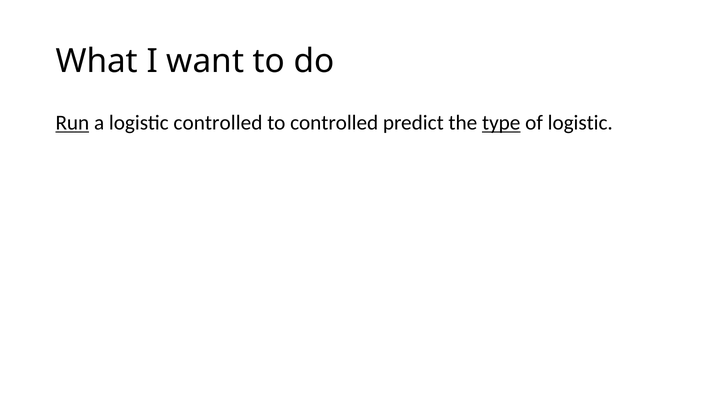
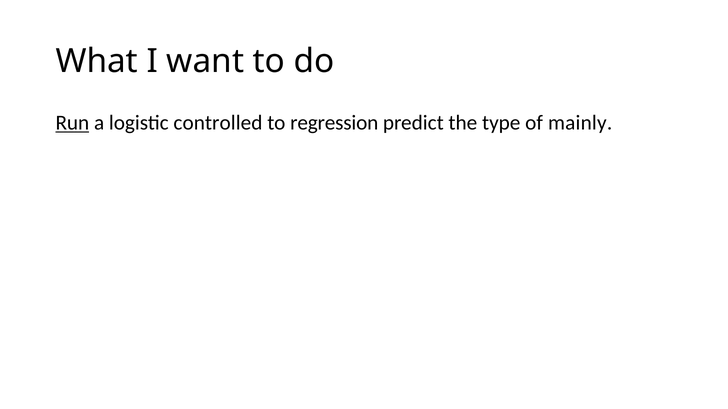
to controlled: controlled -> regression (334, 123)
type underline: present -> none (501, 123)
of logistic: logistic -> mainly (580, 123)
